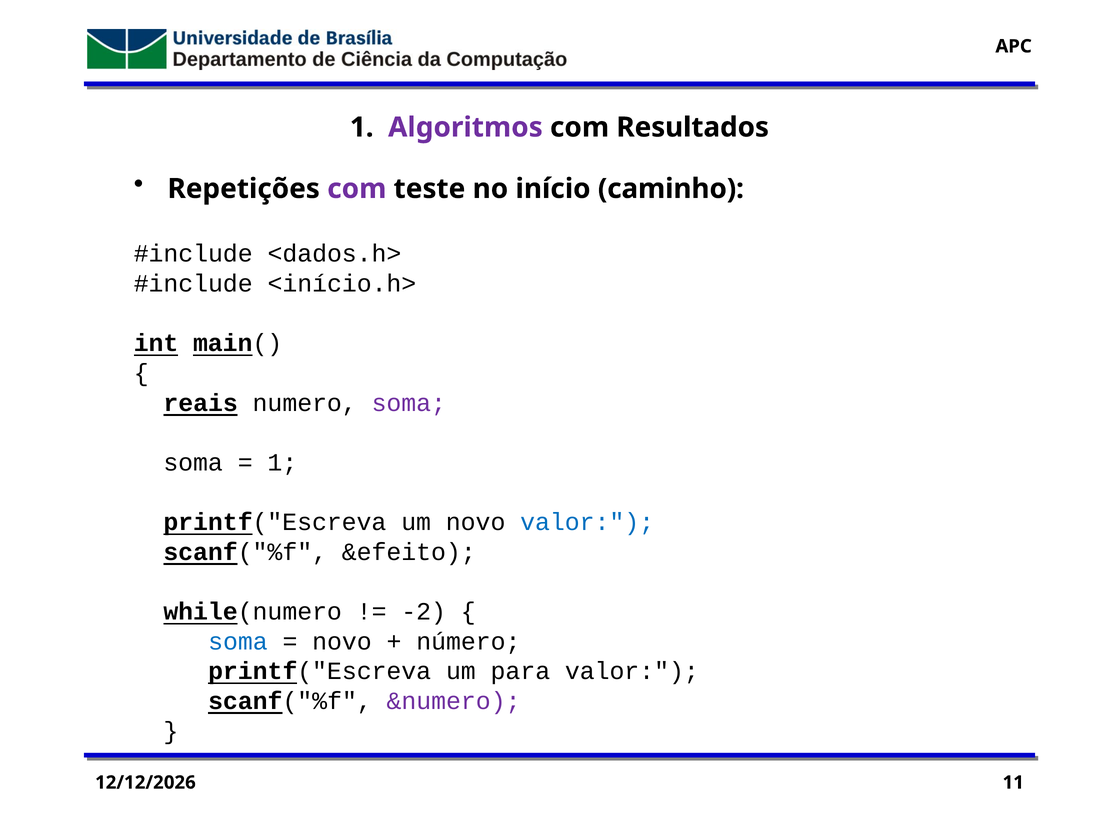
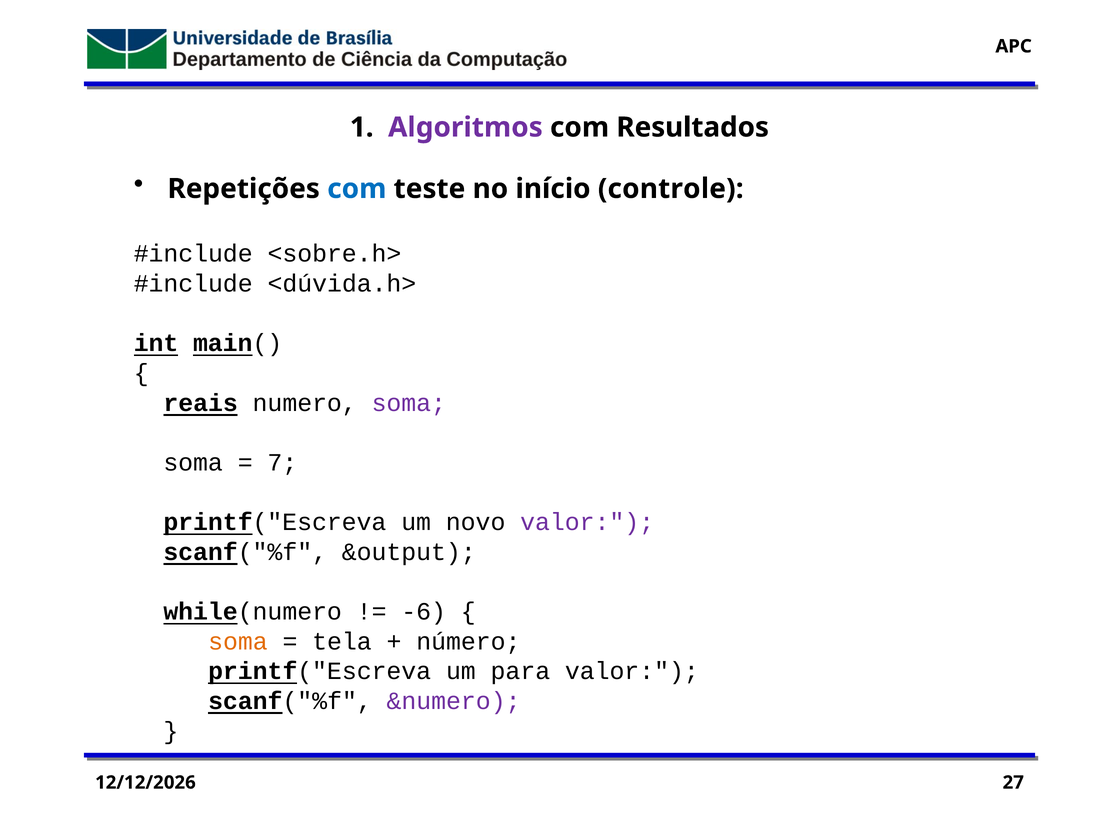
com colour: purple -> blue (357, 189)
caminho: caminho -> controle (671, 189)
<dados.h>: <dados.h> -> <sobre.h> (334, 254)
<início.h>: <início.h> -> <dúvida.h> (342, 284)
1: 1 -> 7 (282, 463)
valor colour: blue -> purple (587, 522)
&efeito: &efeito -> &output (409, 552)
-2: -2 -> -6 (424, 612)
soma colour: blue -> orange (238, 642)
novo: novo -> tela (342, 642)
11: 11 -> 27 (1013, 783)
